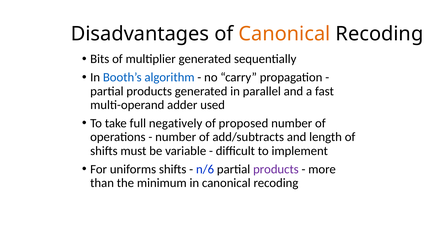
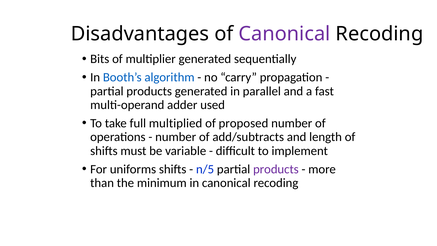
Canonical colour: orange -> purple (285, 34)
negatively: negatively -> multiplied (176, 123)
n/6: n/6 -> n/5 (205, 169)
